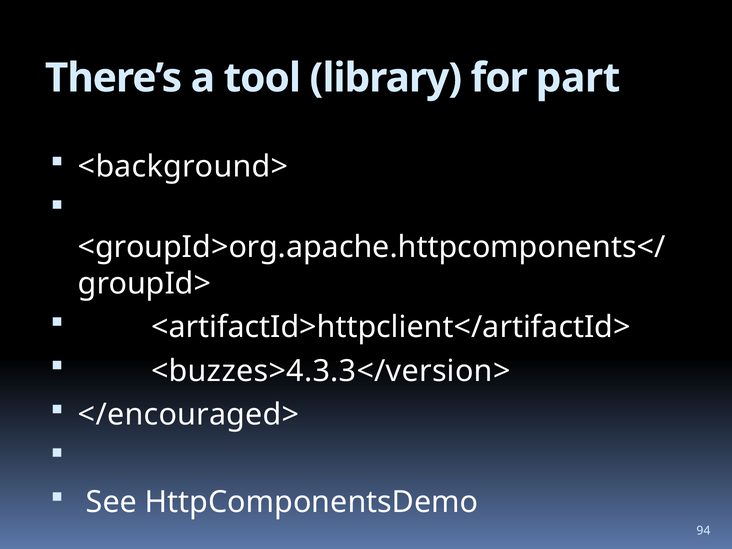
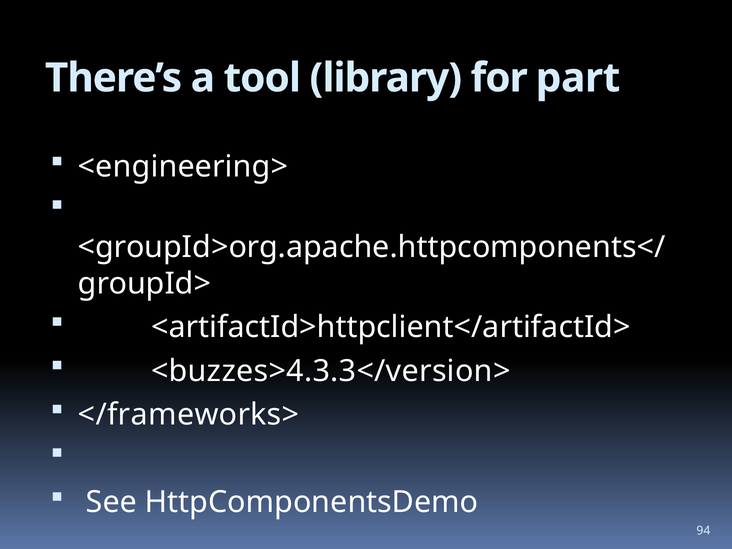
<background>: <background> -> <engineering> (183, 167)
</encouraged>: </encouraged> -> </frameworks> (189, 415)
